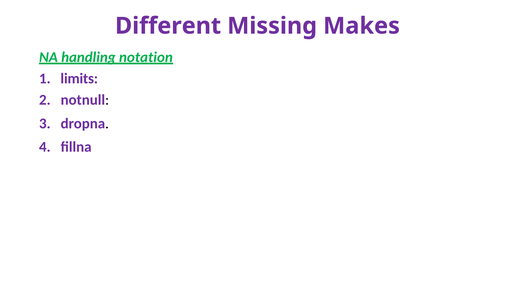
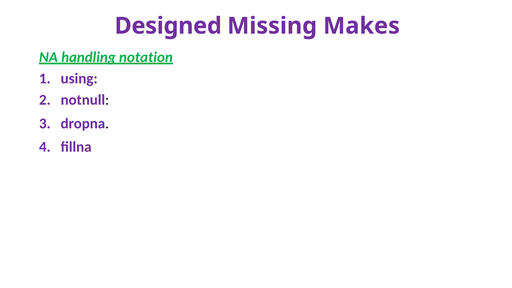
Different: Different -> Designed (168, 26)
limits: limits -> using (79, 79)
